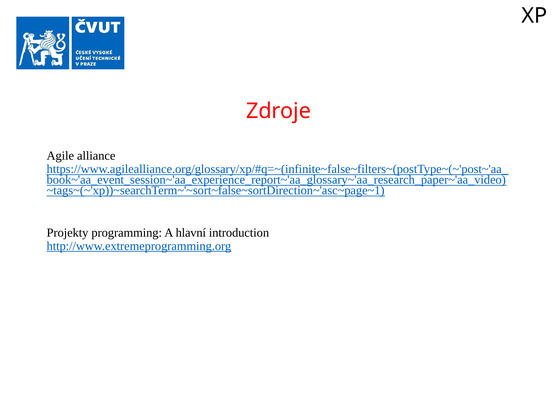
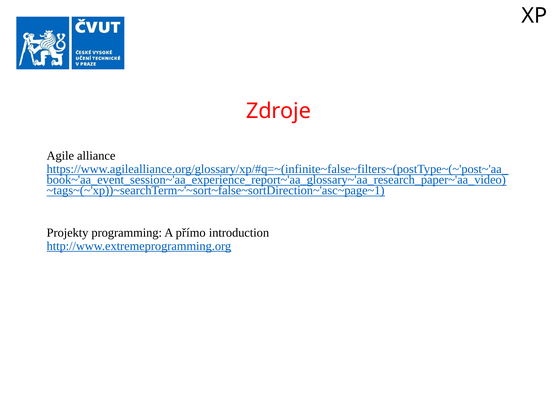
hlavní: hlavní -> přímo (191, 232)
